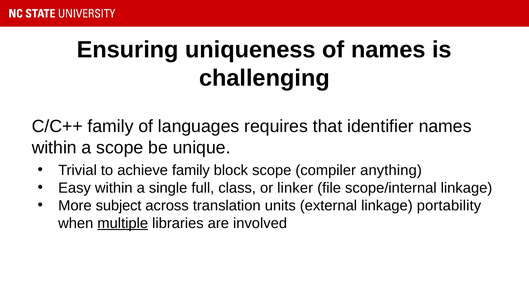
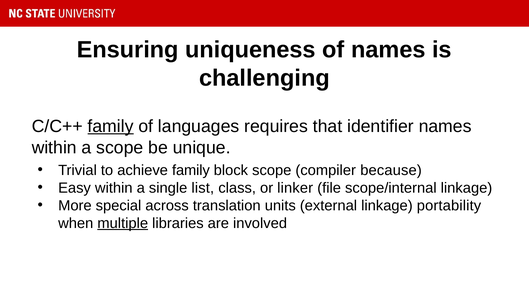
family underline: none -> present (111, 126)
anything: anything -> because (391, 170)
full: full -> list (203, 188)
subject: subject -> special (119, 205)
